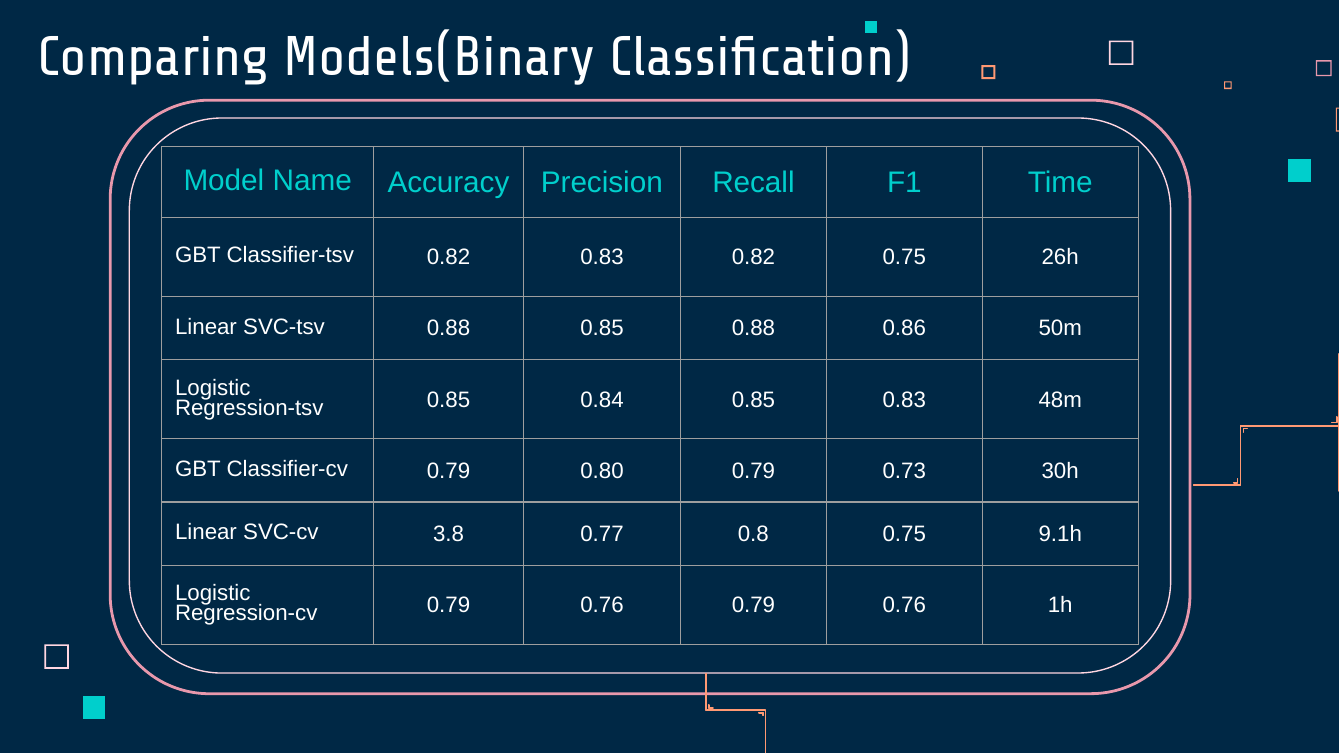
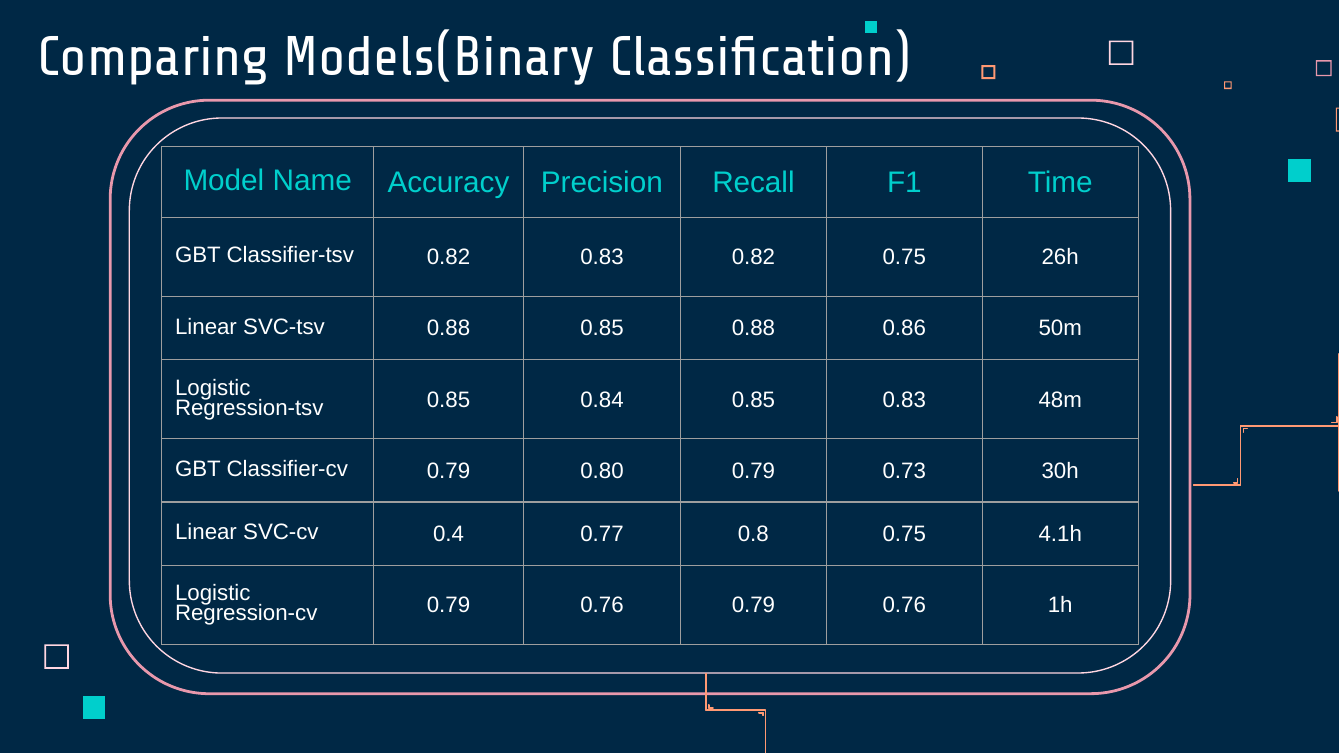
3.8: 3.8 -> 0.4 (448, 534)
9.1h: 9.1h -> 4.1h (1060, 534)
